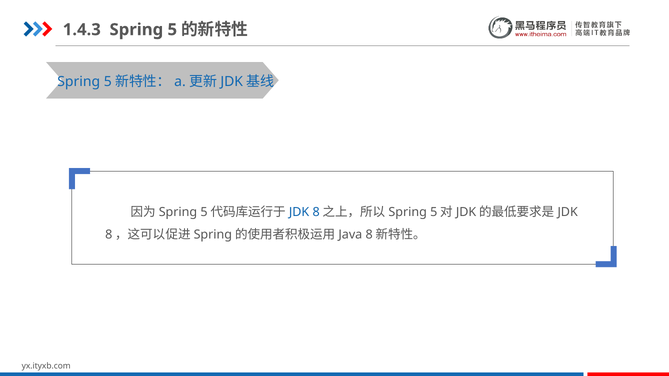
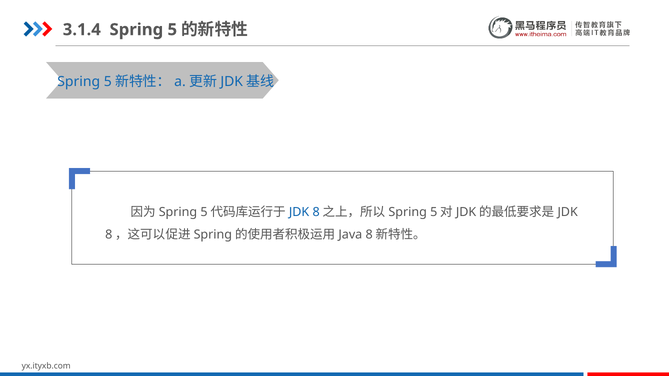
1.4.3: 1.4.3 -> 3.1.4 (82, 30)
